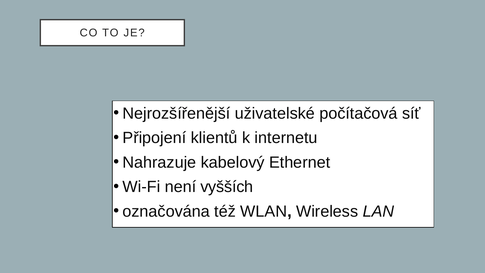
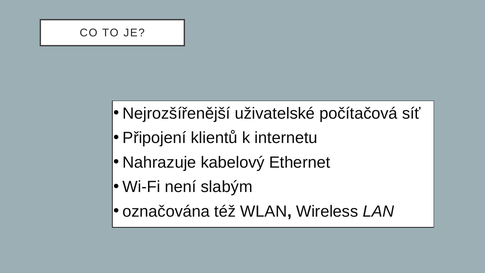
vyšších: vyšších -> slabým (227, 187)
